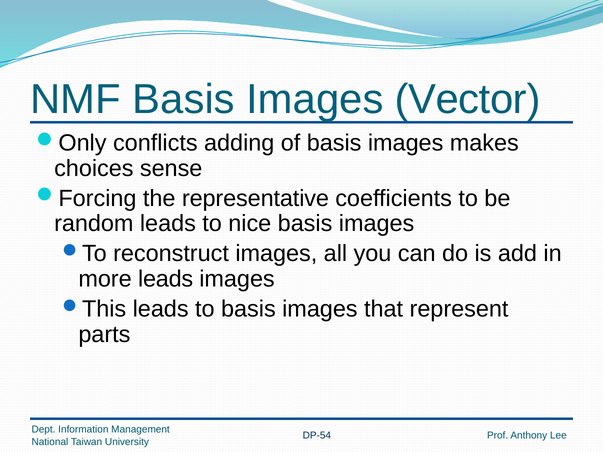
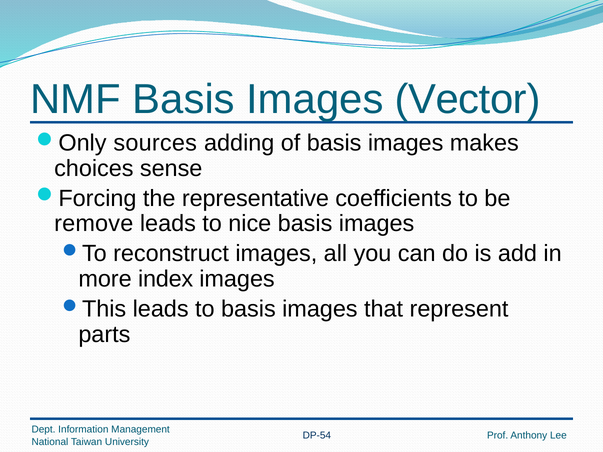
conflicts: conflicts -> sources (155, 143)
random: random -> remove (94, 224)
more leads: leads -> index (166, 279)
